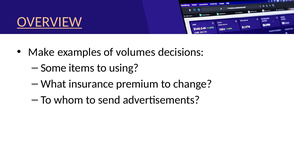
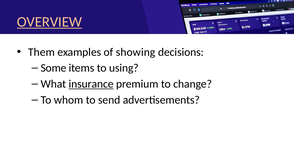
Make: Make -> Them (41, 52)
volumes: volumes -> showing (136, 52)
insurance underline: none -> present (91, 84)
